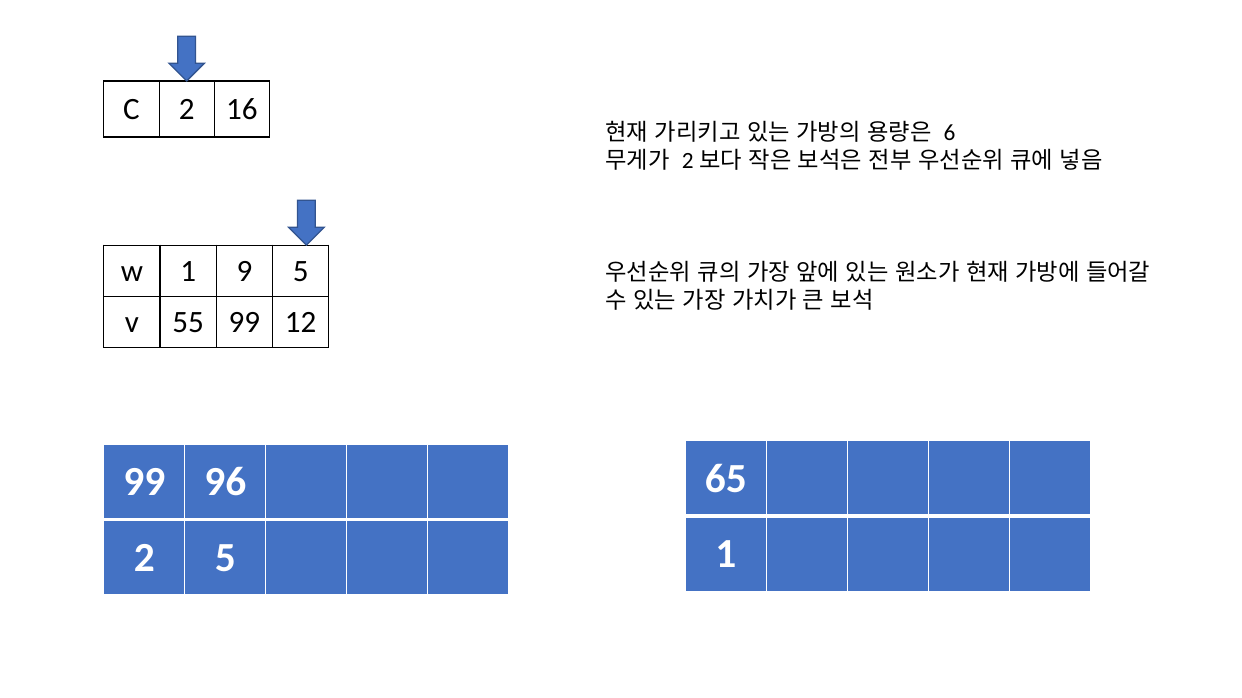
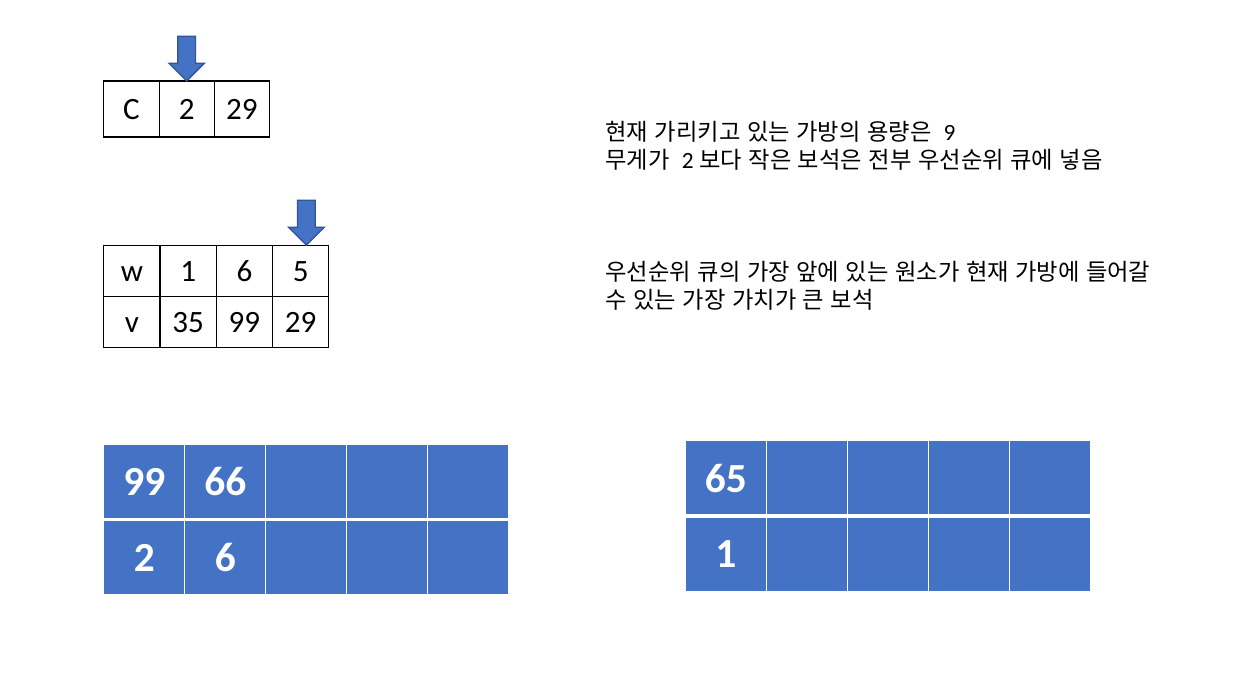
2 16: 16 -> 29 (242, 109)
6: 6 -> 9 (950, 133)
1 9: 9 -> 6 (244, 271)
55: 55 -> 35 (188, 323)
99 12: 12 -> 29 (301, 323)
96: 96 -> 66 (225, 483)
2 5: 5 -> 6 (225, 558)
